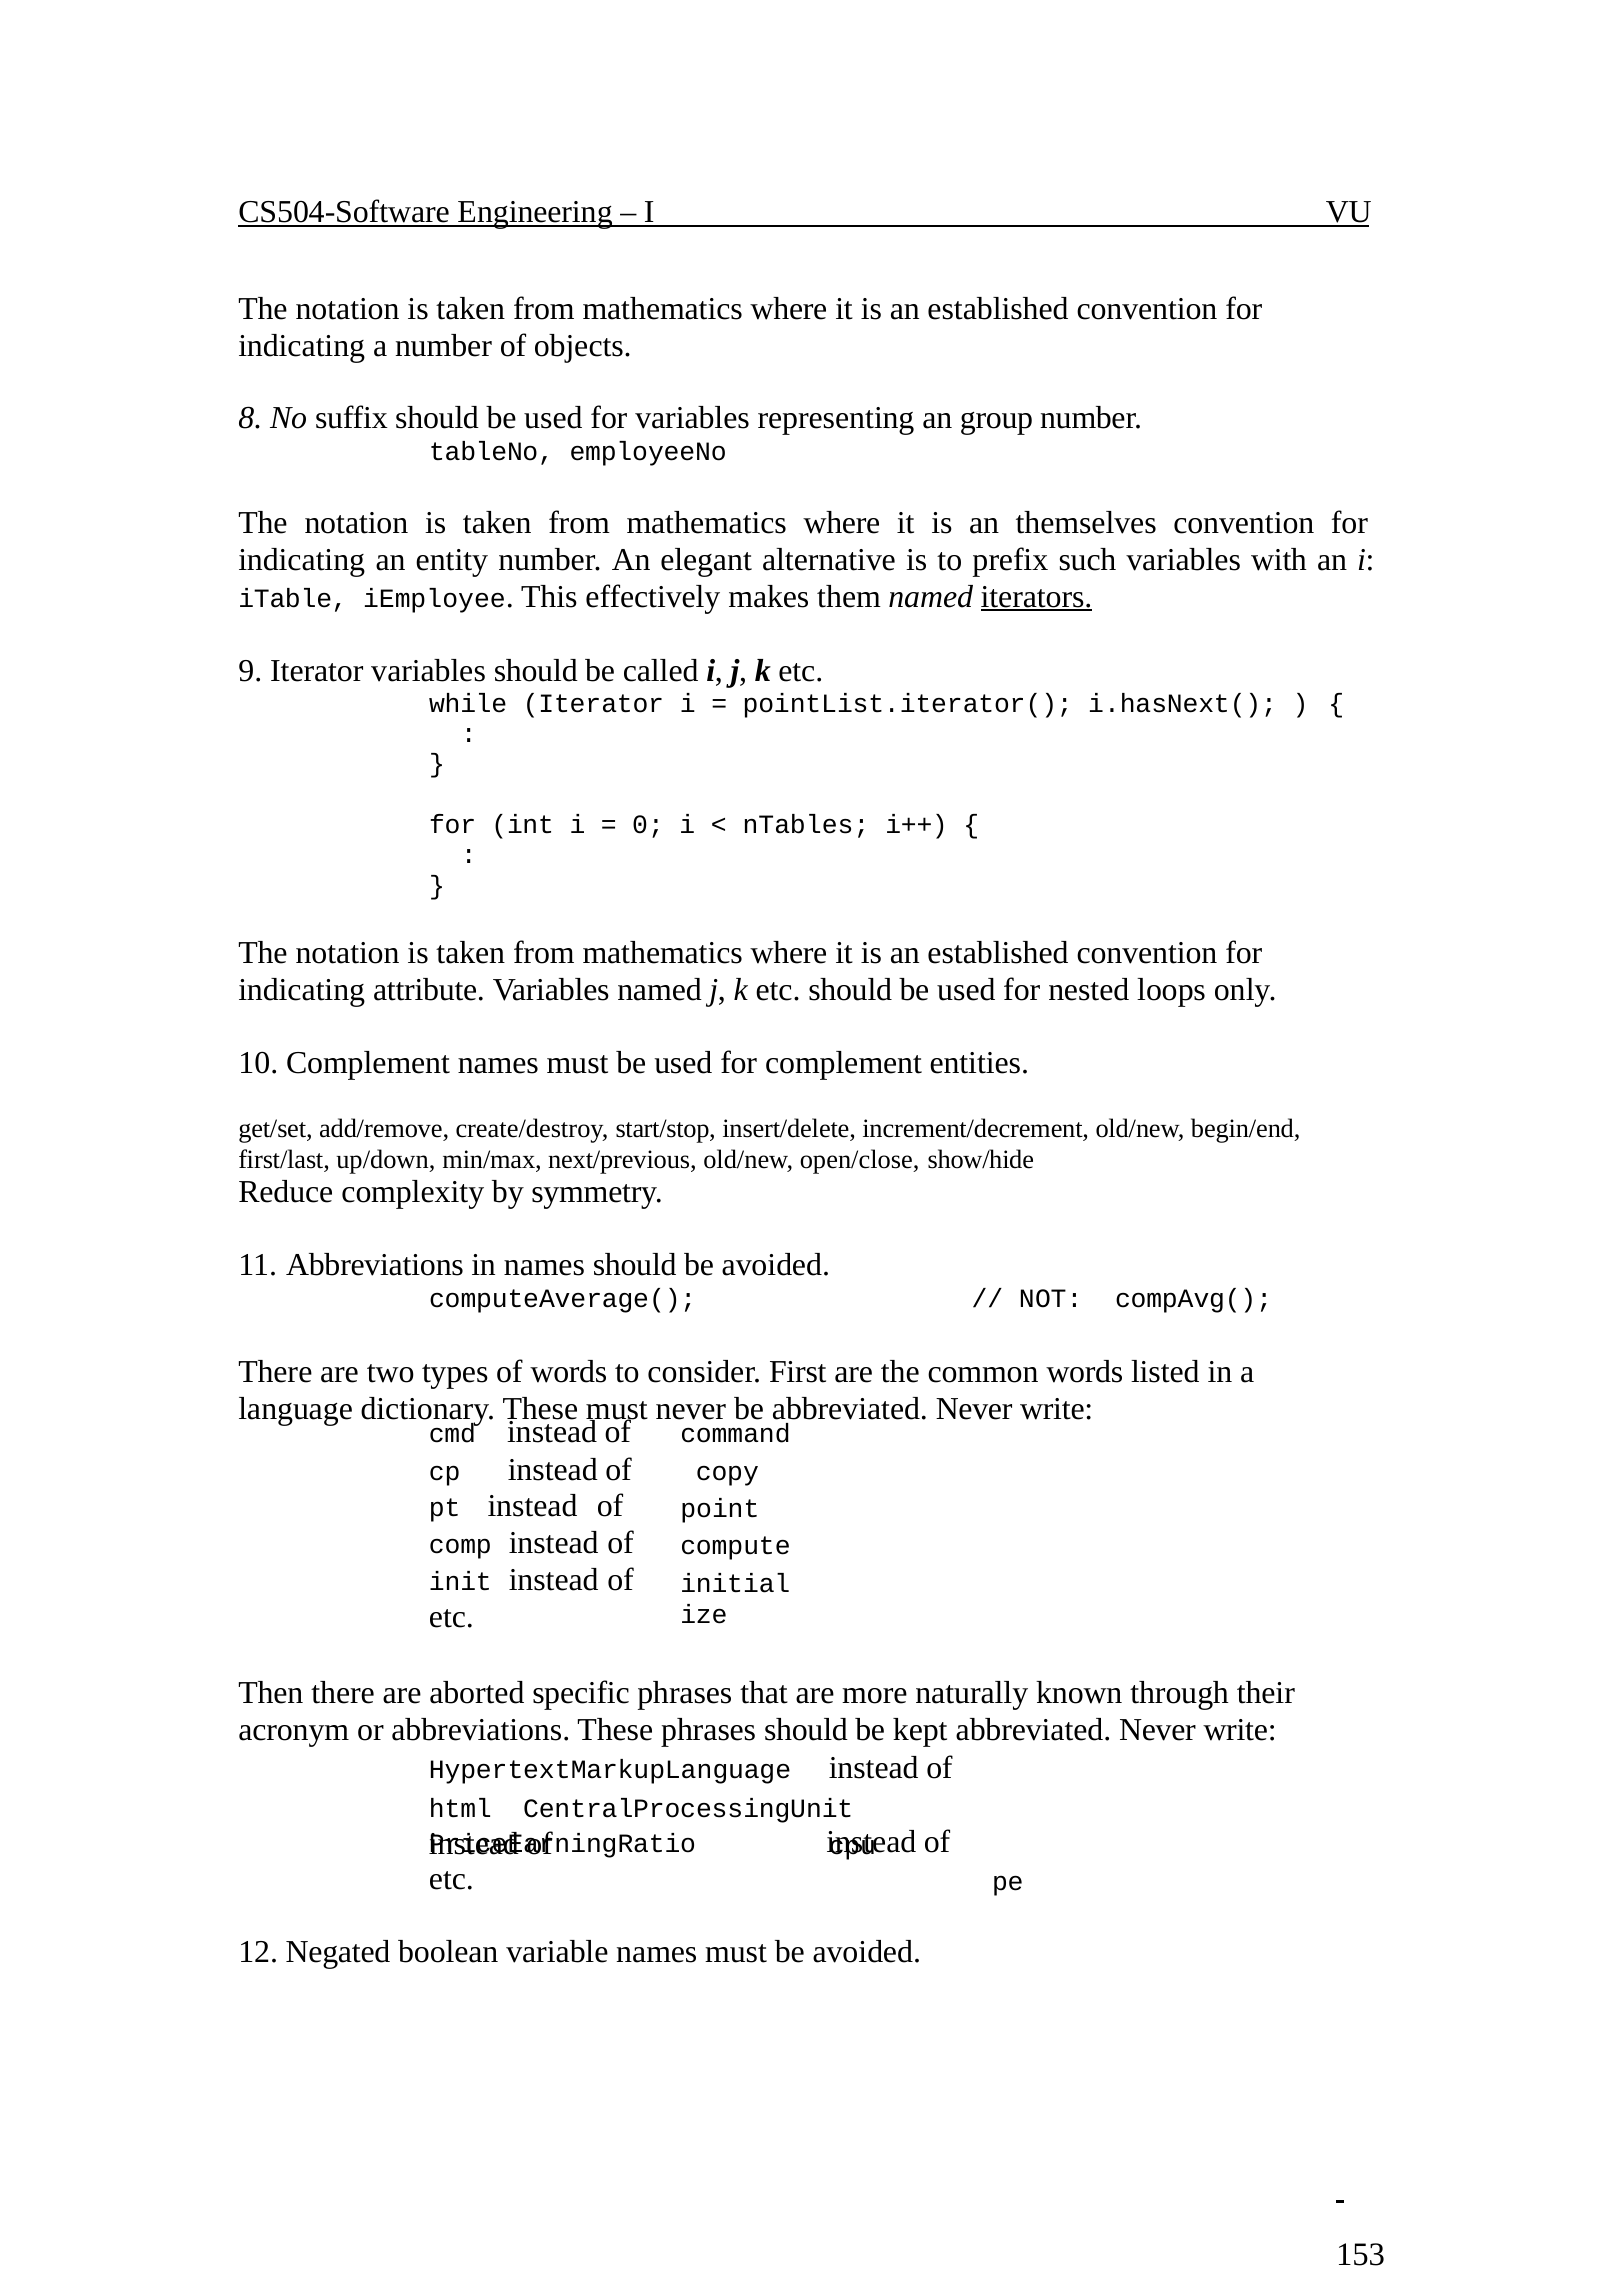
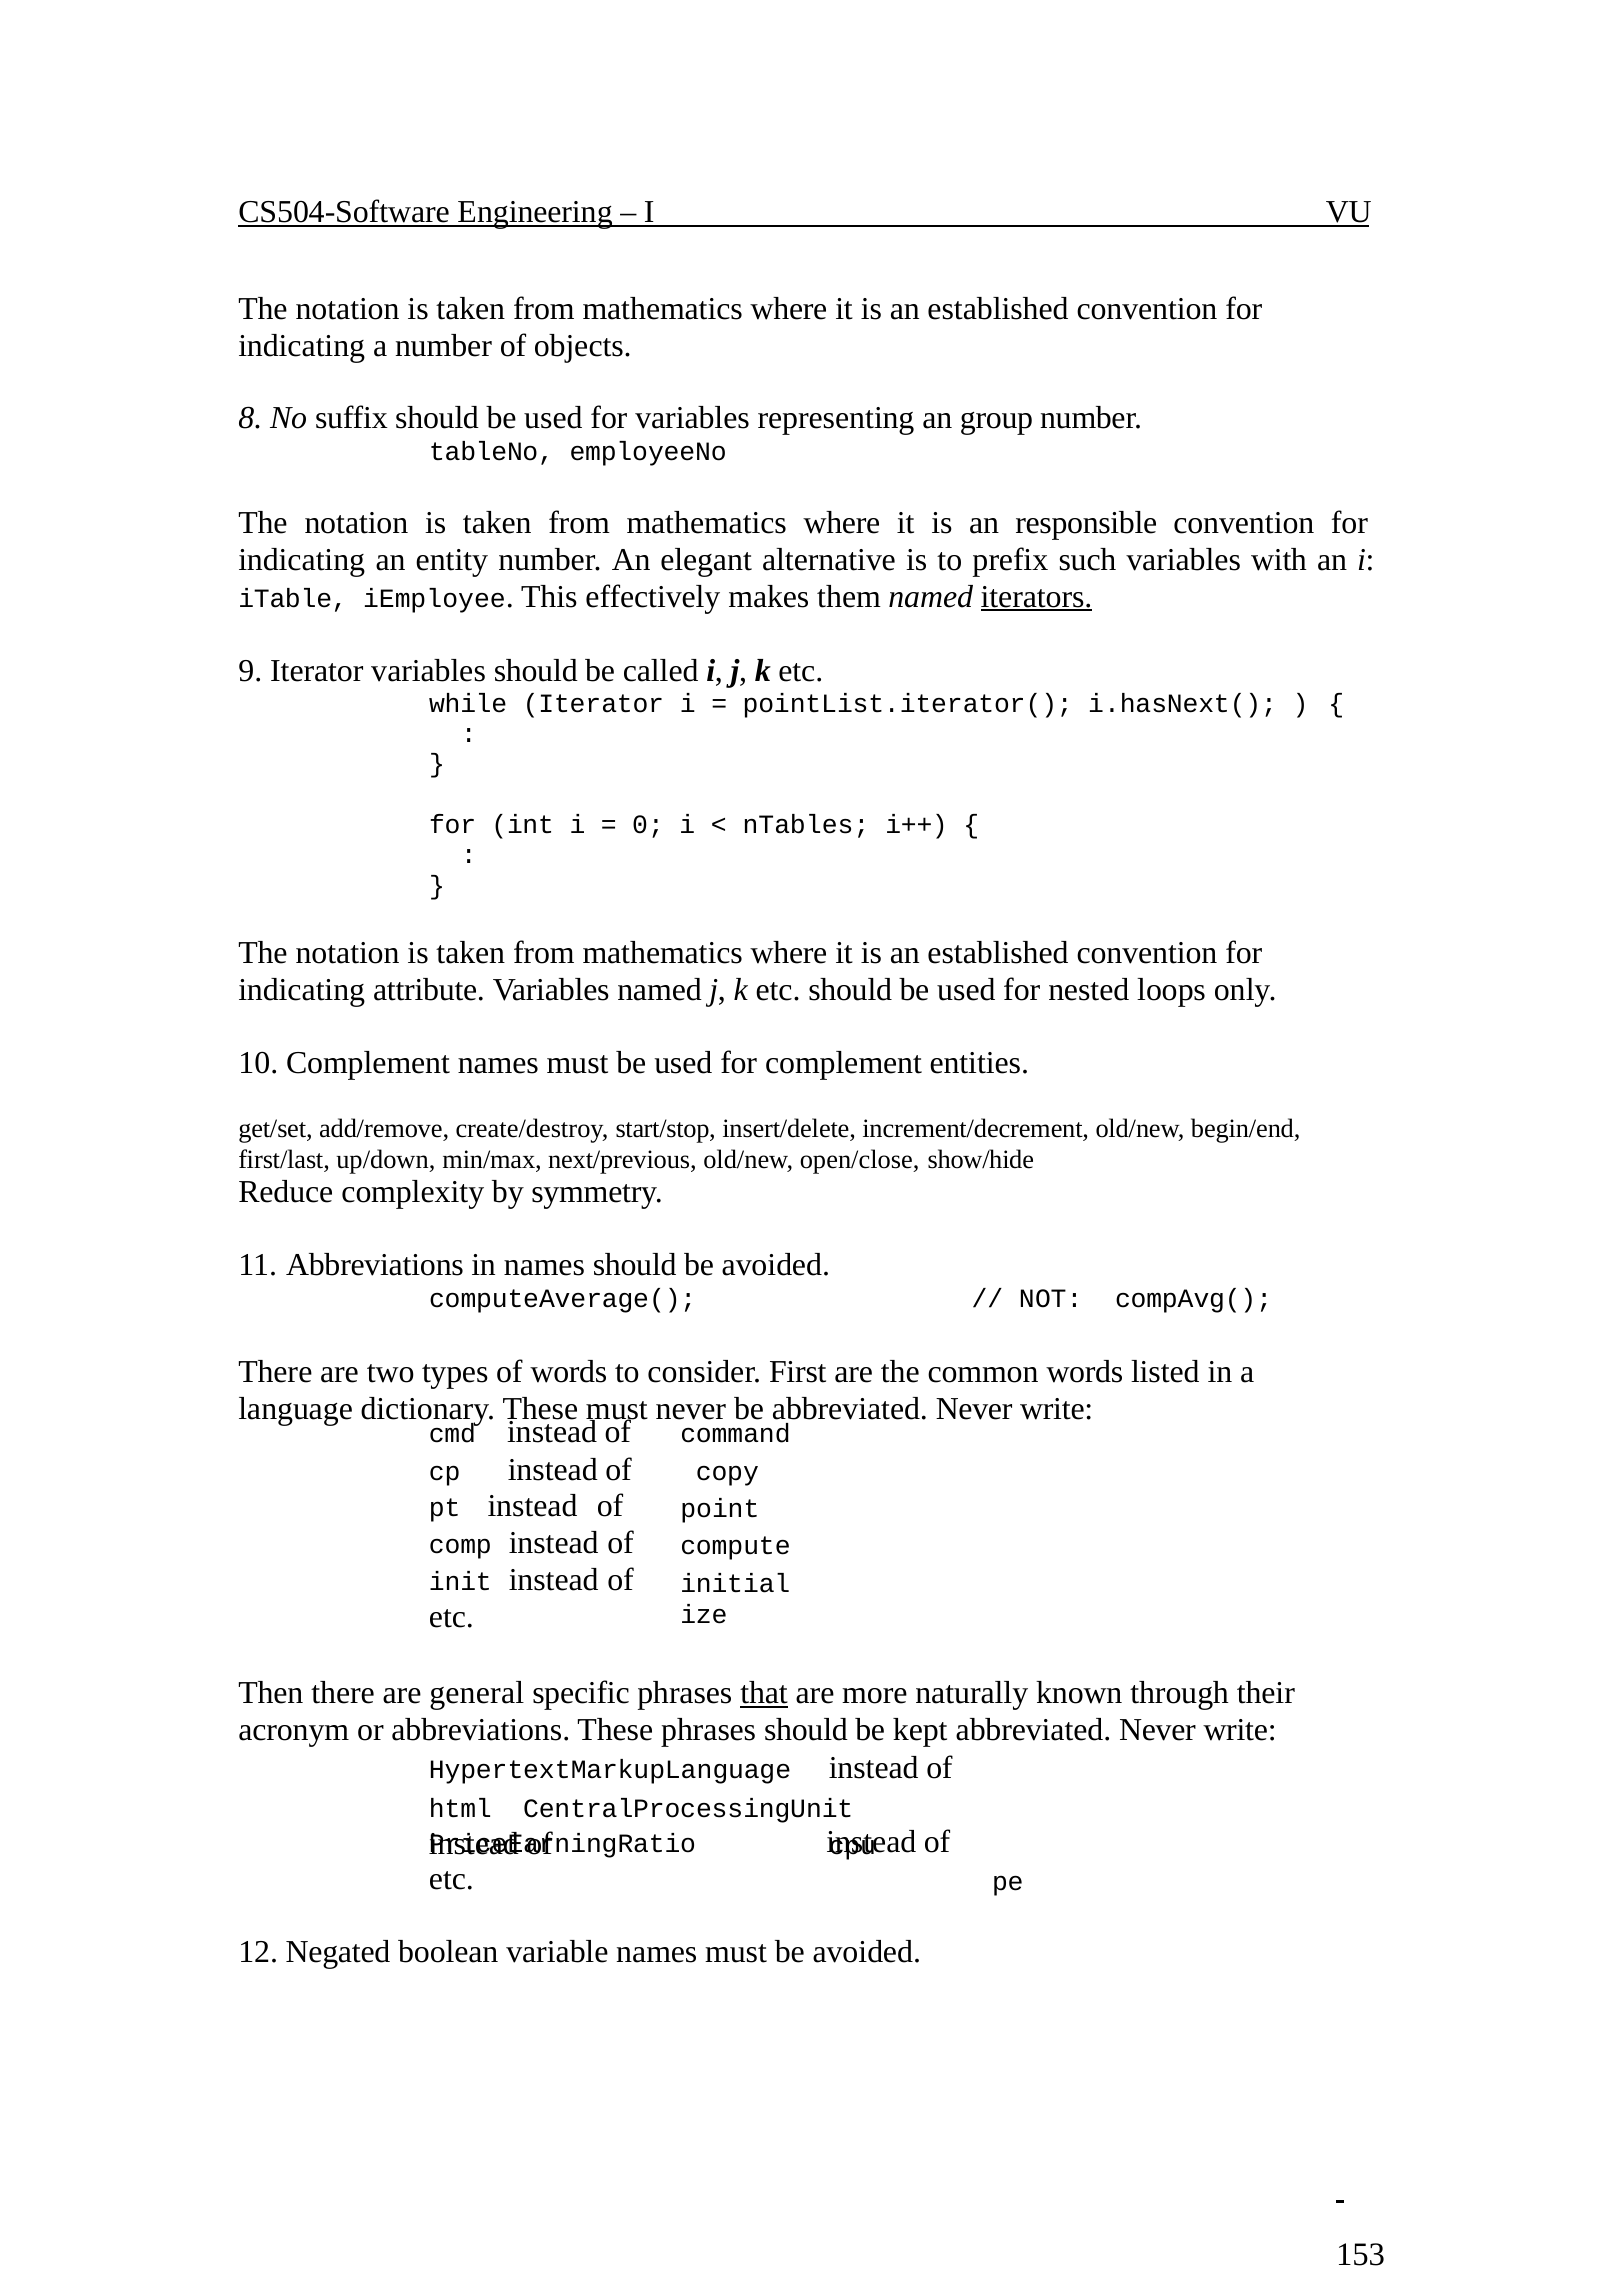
themselves: themselves -> responsible (1086, 523)
aborted: aborted -> general (477, 1693)
that underline: none -> present (764, 1693)
